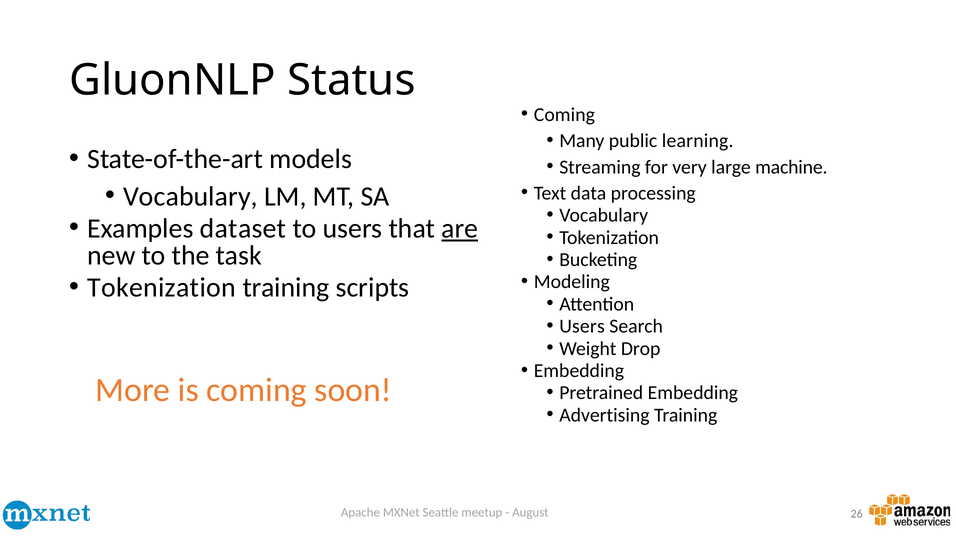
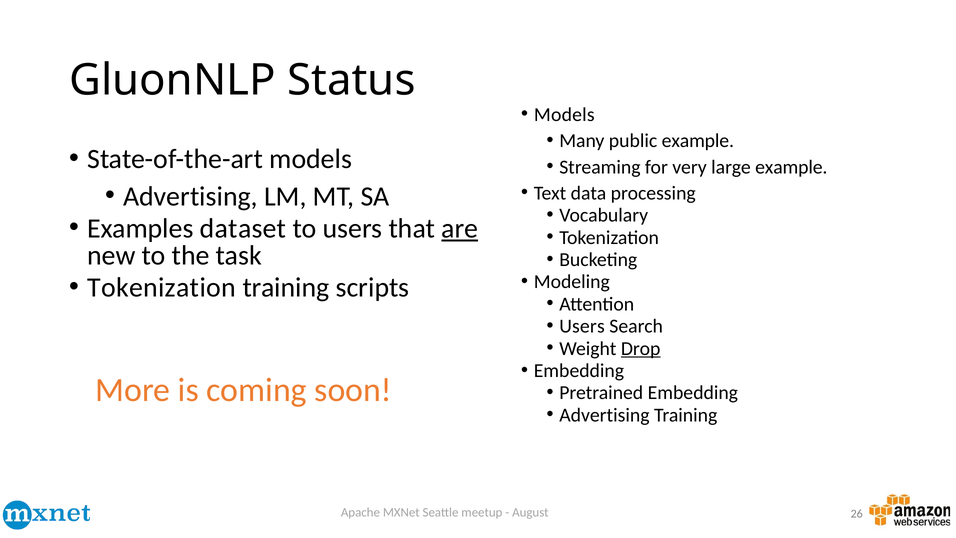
Coming: Coming -> Models (564, 115)
public learning: learning -> example (698, 141)
large machine: machine -> example (791, 167)
Vocabulary: Vocabulary -> Advertising (190, 196)
Drop underline: none -> present (641, 348)
